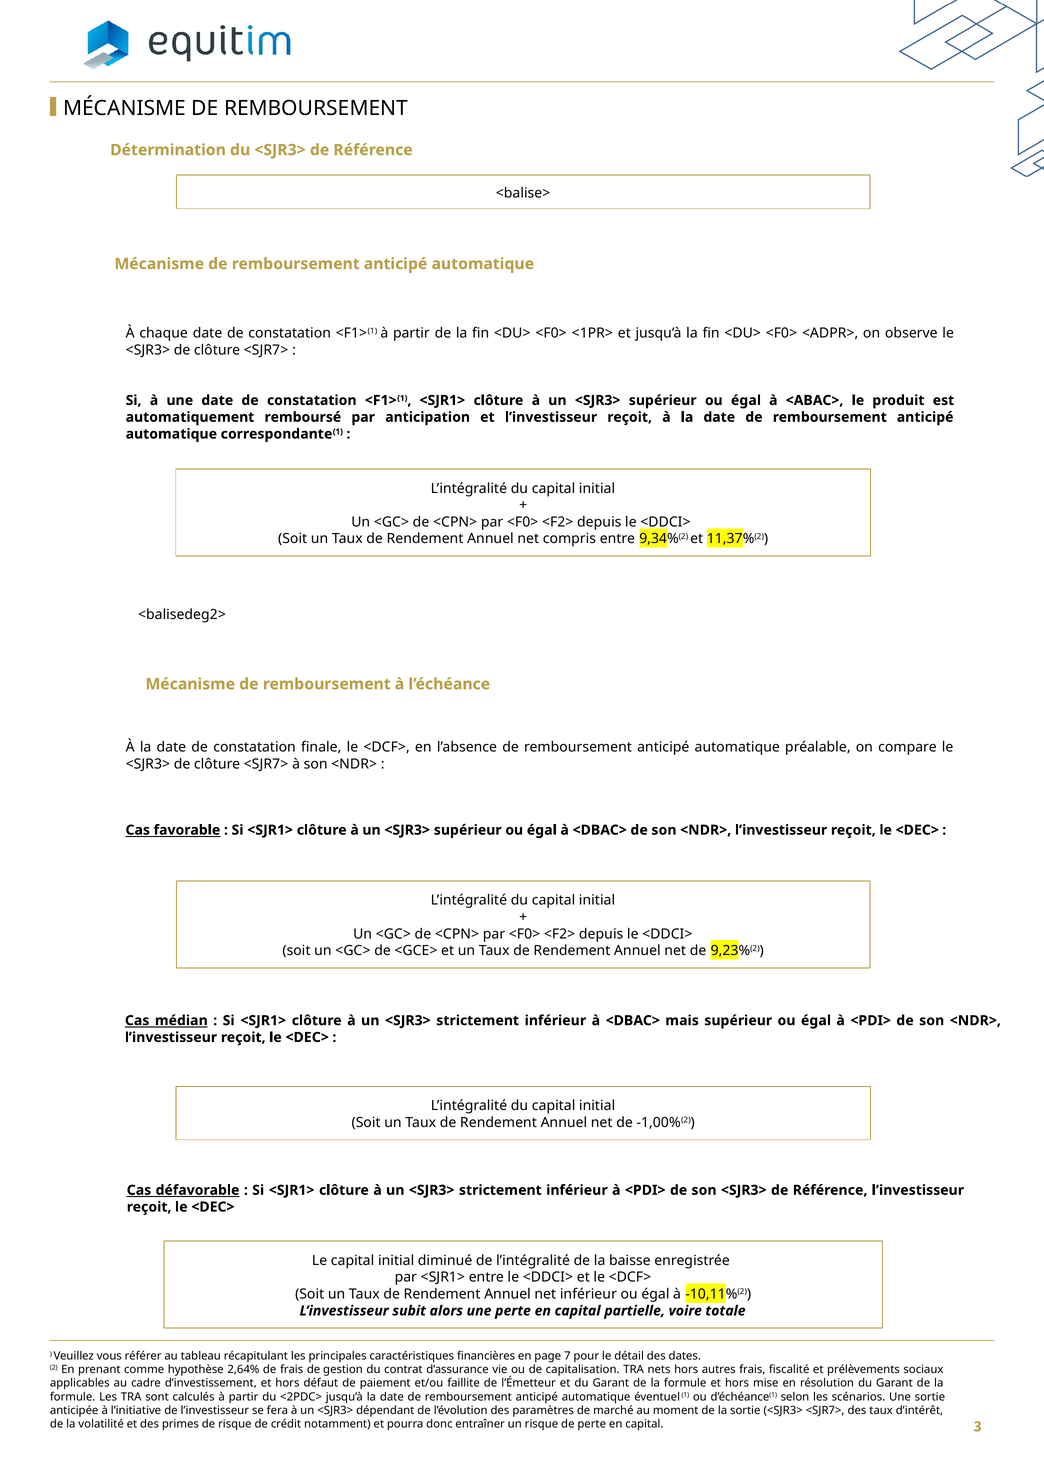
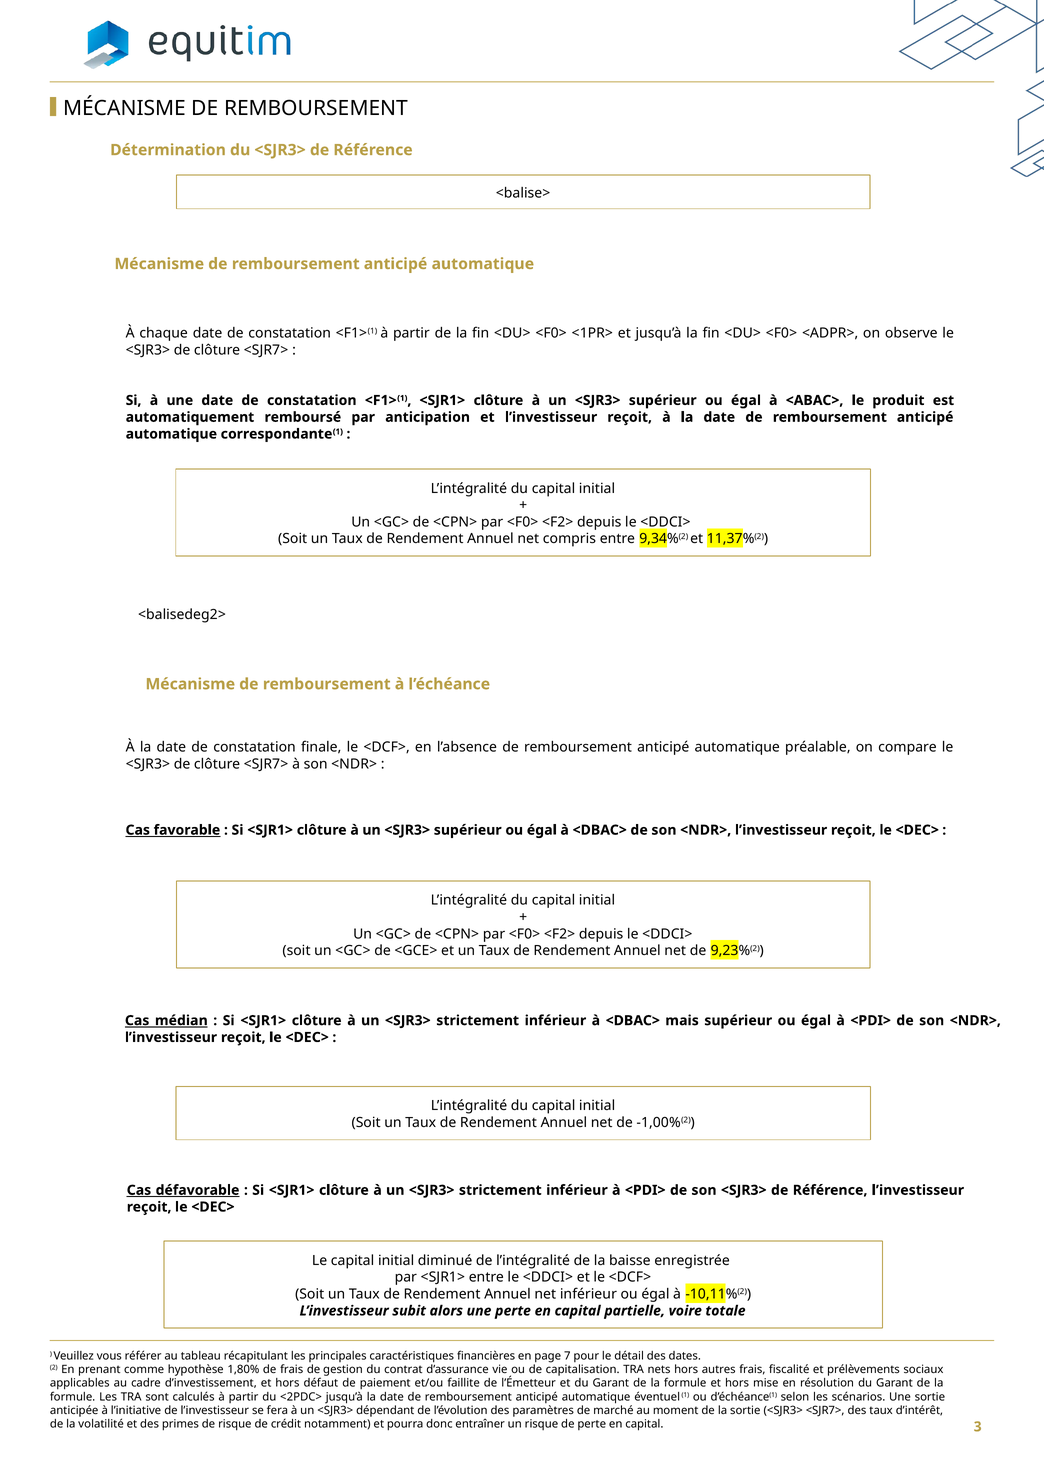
2,64%: 2,64% -> 1,80% (243, 1370)
